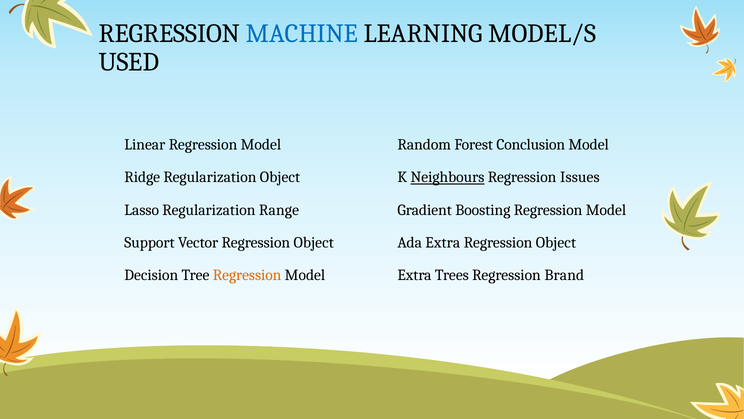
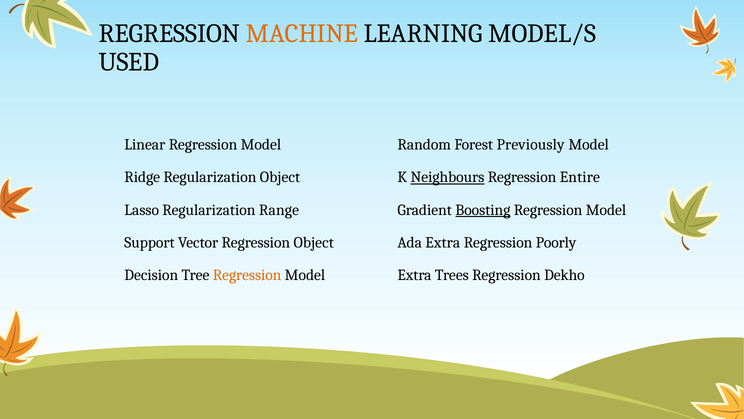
MACHINE colour: blue -> orange (302, 33)
Conclusion: Conclusion -> Previously (531, 145)
Issues: Issues -> Entire (580, 177)
Boosting underline: none -> present (483, 210)
Object: Object -> Poorly (556, 242)
Brand: Brand -> Dekho (564, 275)
